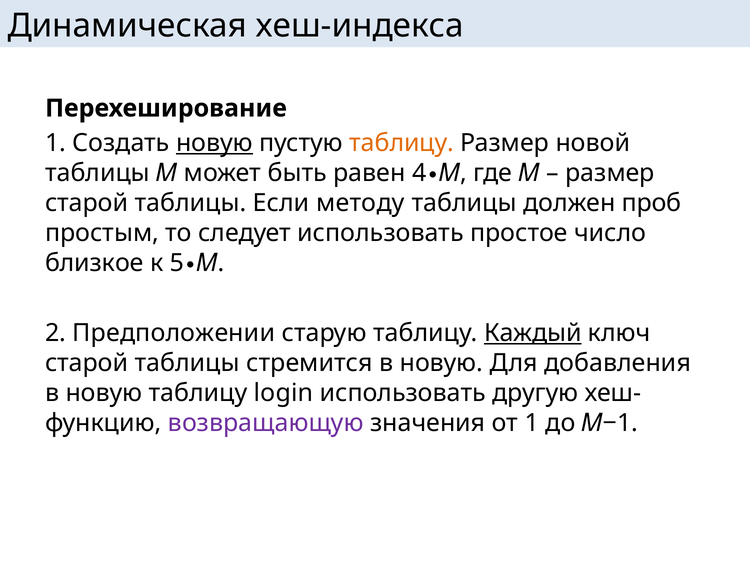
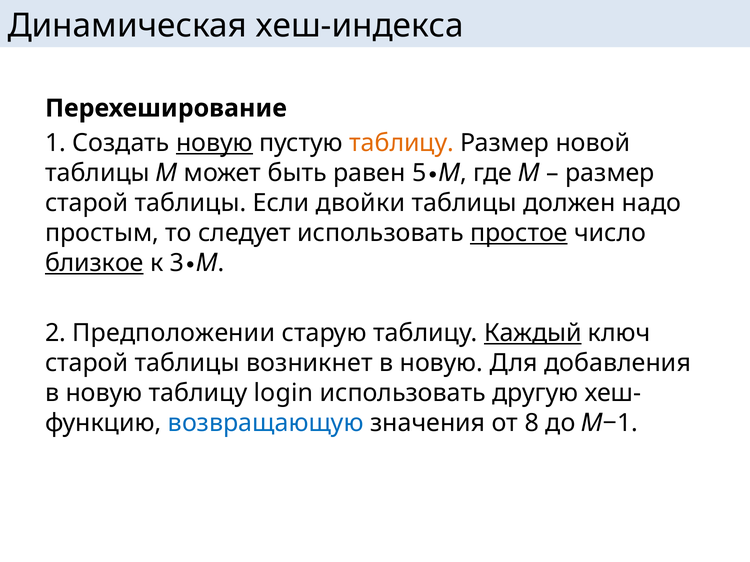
4: 4 -> 5 (419, 173)
методу: методу -> двойки (360, 203)
проб: проб -> надо (652, 203)
простое underline: none -> present (519, 233)
близкое underline: none -> present (94, 263)
5: 5 -> 3 (177, 263)
стремится: стремится -> возникнет (309, 363)
возвращающую colour: purple -> blue (266, 423)
от 1: 1 -> 8 (532, 423)
